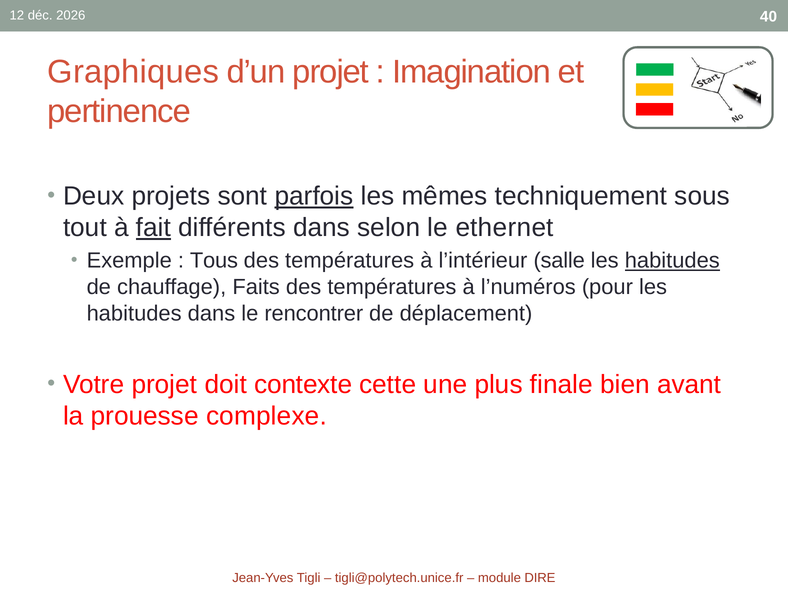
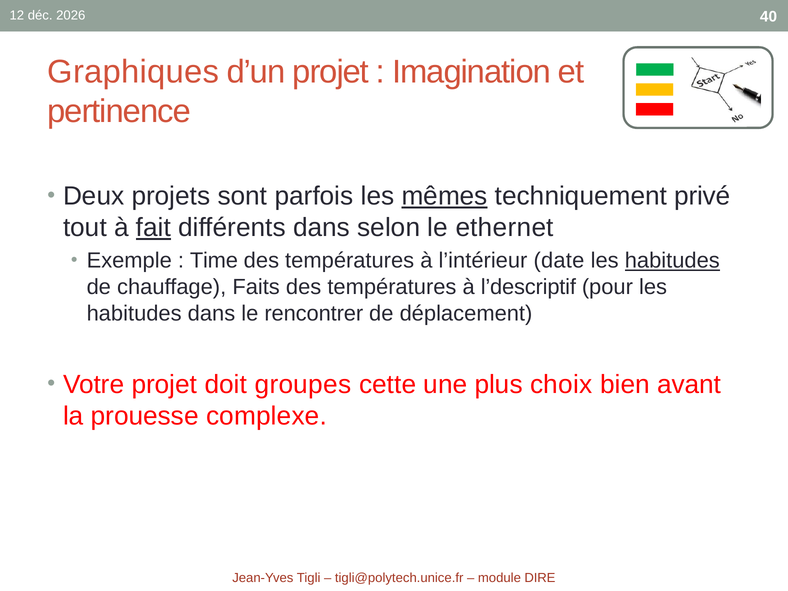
parfois underline: present -> none (314, 196)
mêmes underline: none -> present (445, 196)
sous: sous -> privé (702, 196)
Tous: Tous -> Time (214, 261)
salle: salle -> date (559, 261)
l’numéros: l’numéros -> l’descriptif (528, 287)
contexte: contexte -> groupes (303, 385)
finale: finale -> choix (561, 385)
